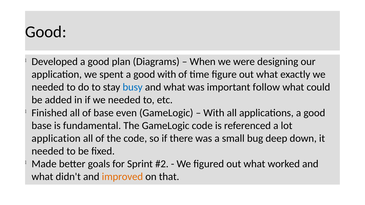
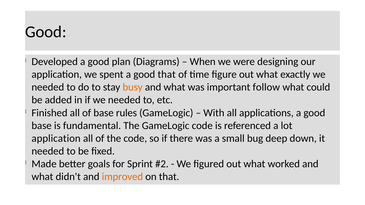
good with: with -> that (167, 75)
busy colour: blue -> orange (133, 87)
even: even -> rules (126, 113)
